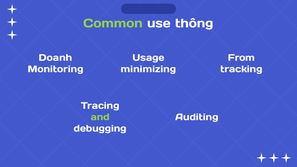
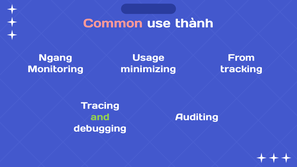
Common colour: light green -> pink (113, 24)
thông: thông -> thành (194, 24)
Doanh: Doanh -> Ngang (56, 58)
